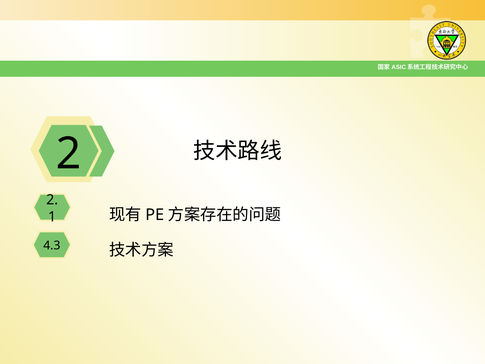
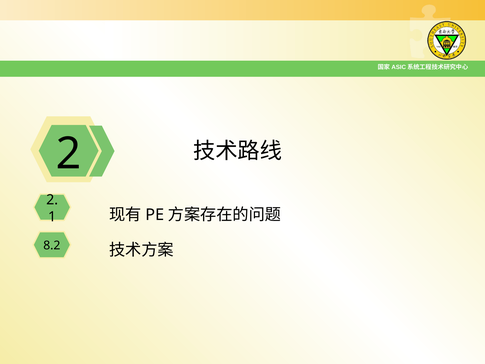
4.3: 4.3 -> 8.2 (52, 245)
